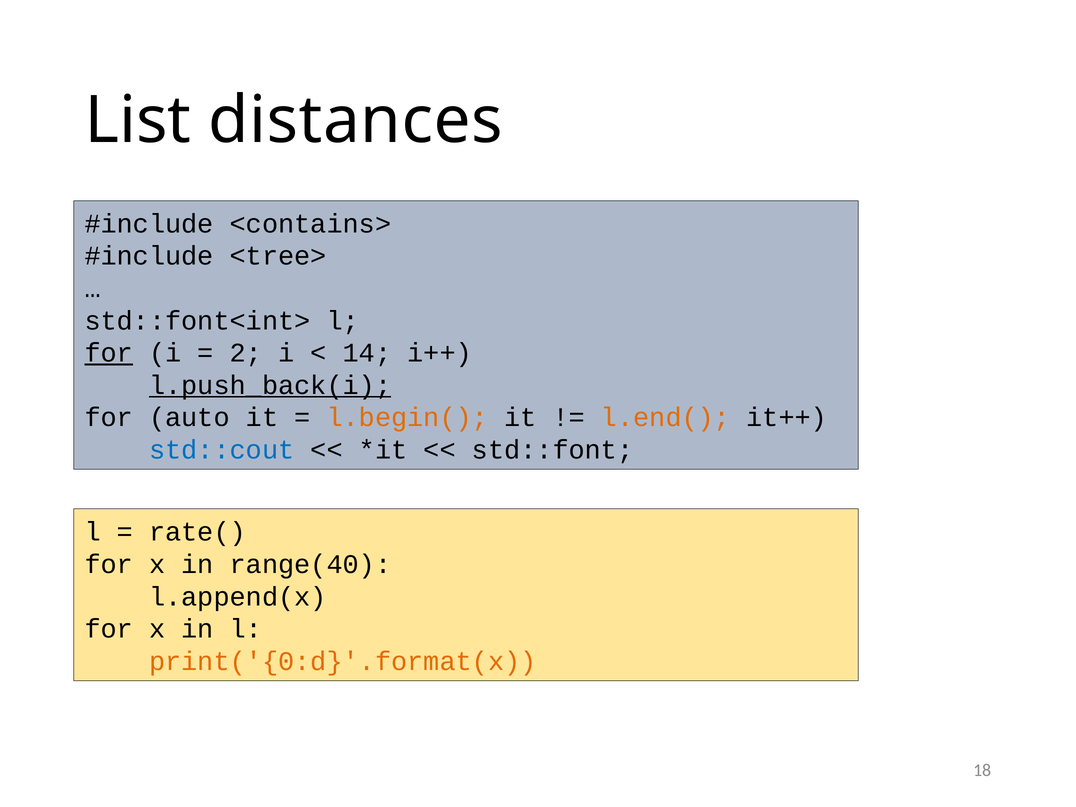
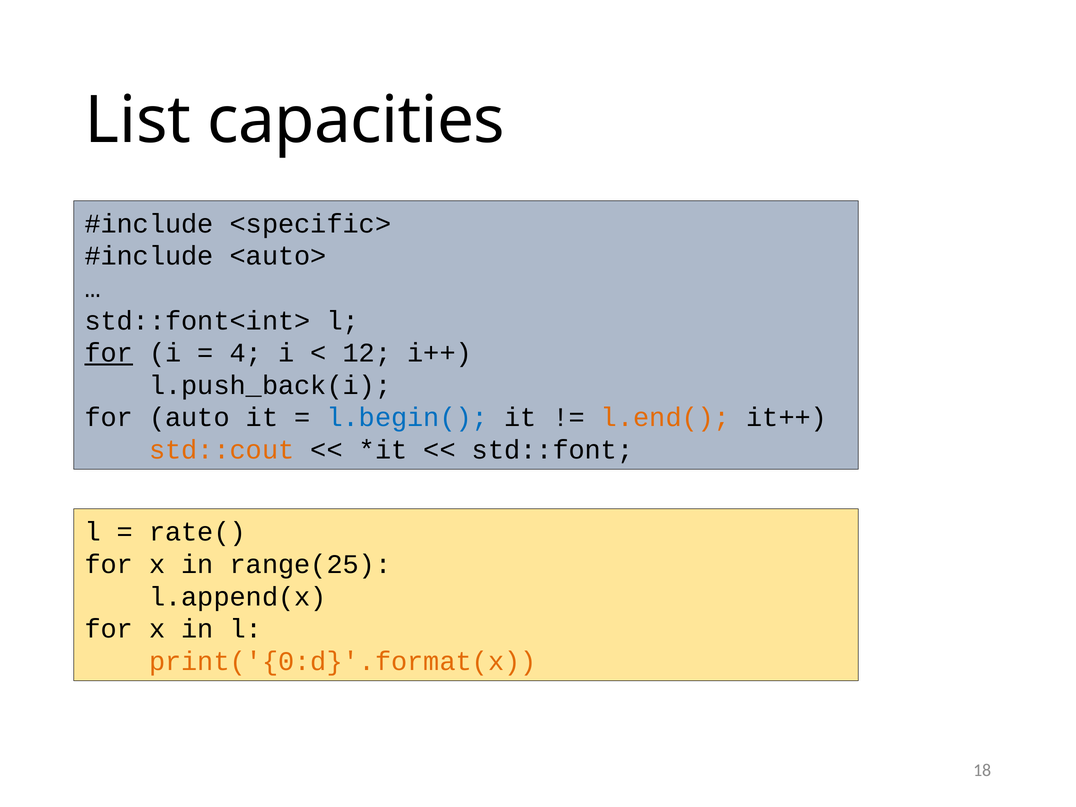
distances: distances -> capacities (356, 121)
<contains>: <contains> -> <specific> (310, 224)
<tree>: <tree> -> <auto> (278, 256)
2: 2 -> 4 (246, 353)
14: 14 -> 12 (367, 353)
l.push_back(i underline: present -> none (270, 385)
l.begin( colour: orange -> blue (407, 417)
std::cout colour: blue -> orange (222, 450)
range(40: range(40 -> range(25 (310, 564)
